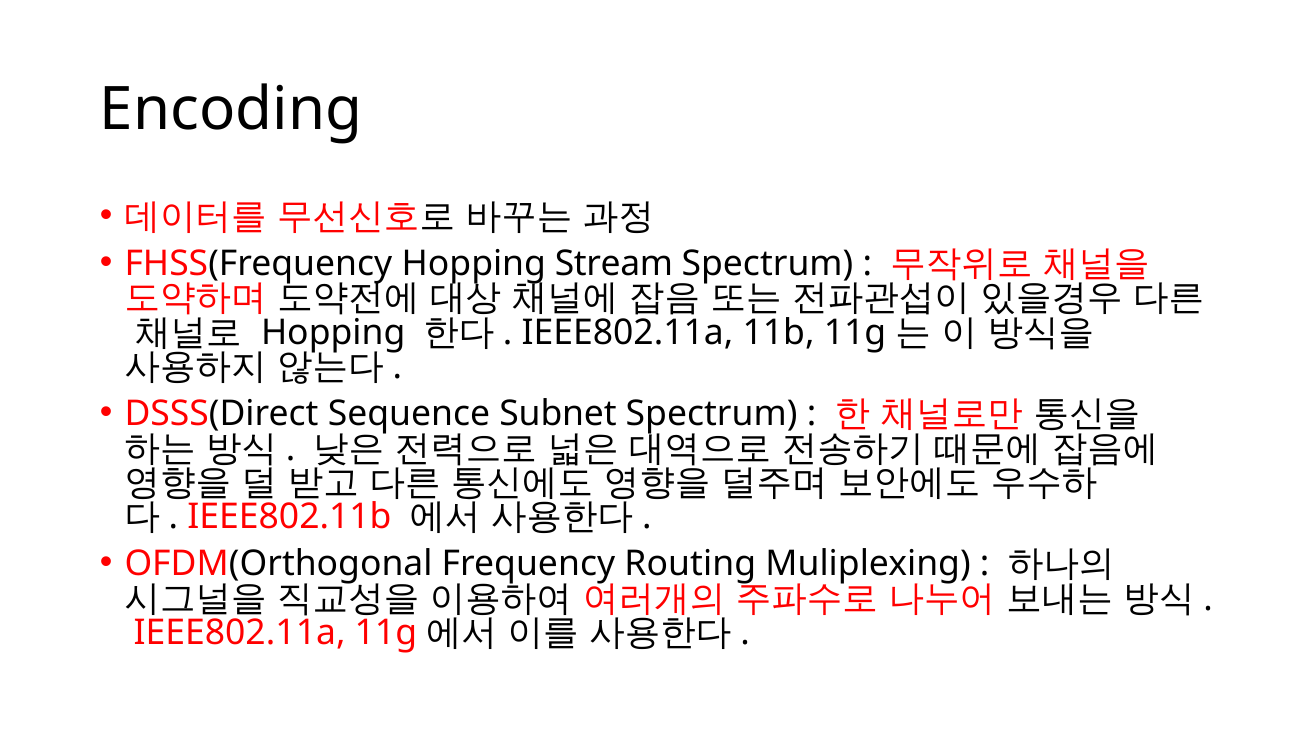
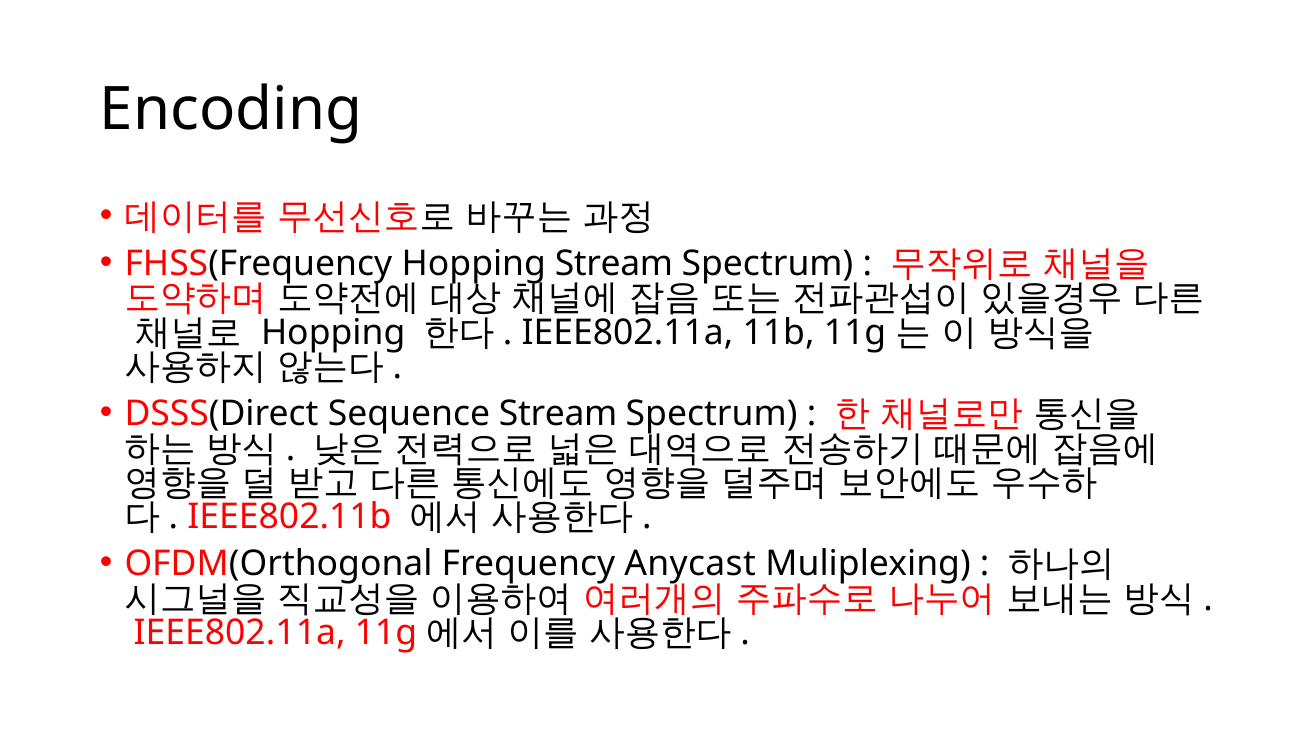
Sequence Subnet: Subnet -> Stream (558, 414)
Routing: Routing -> Anycast (690, 564)
